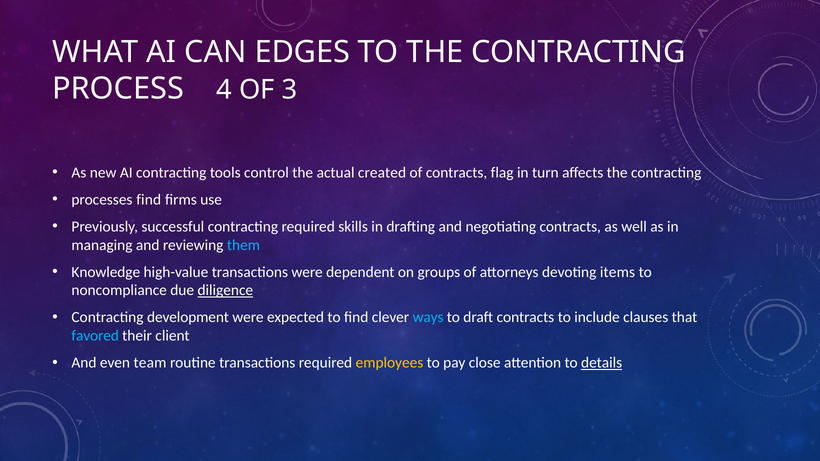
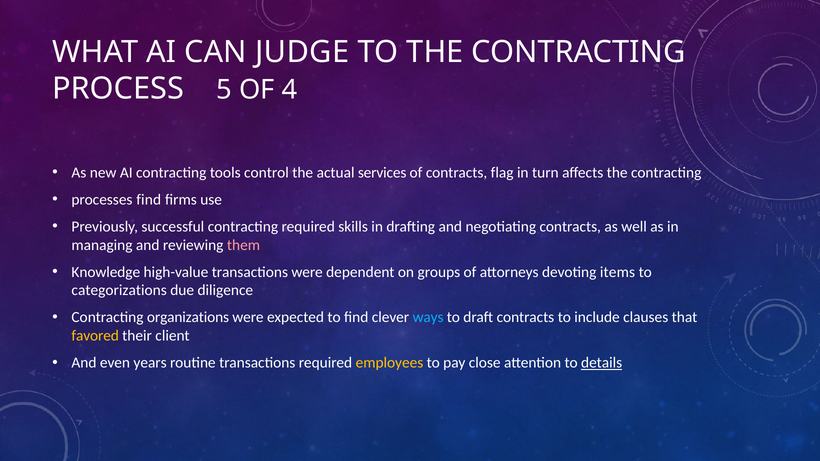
EDGES: EDGES -> JUDGE (302, 52)
4: 4 -> 5 (224, 90)
3: 3 -> 4 (289, 90)
created: created -> services (382, 173)
them colour: light blue -> pink (244, 245)
noncompliance: noncompliance -> categorizations (119, 291)
diligence underline: present -> none (225, 291)
development: development -> organizations (188, 318)
favored colour: light blue -> yellow (95, 336)
team: team -> years (150, 363)
